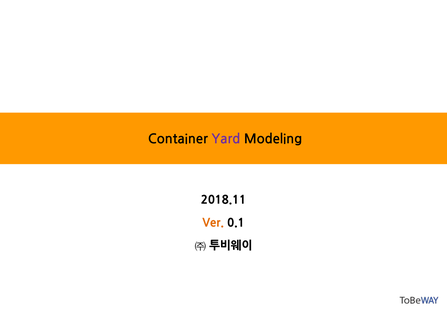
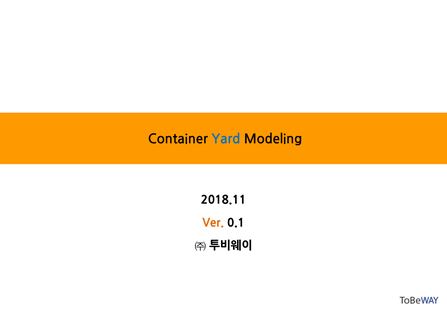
Yard colour: purple -> blue (226, 139)
